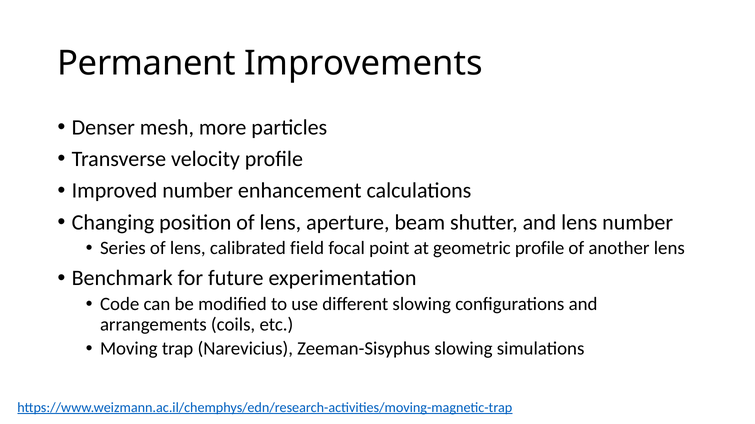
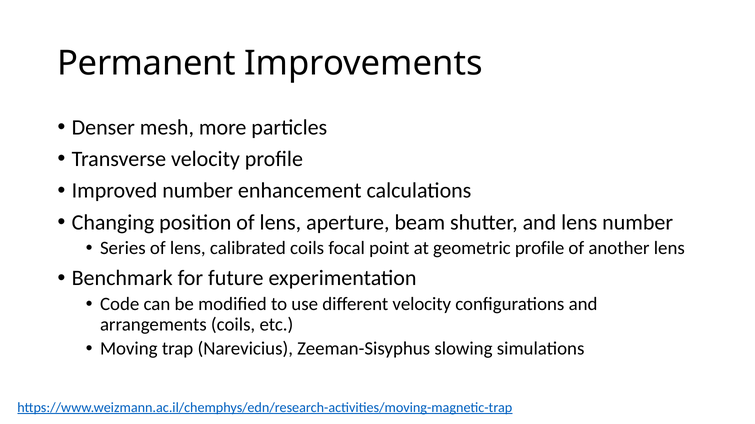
calibrated field: field -> coils (307, 249)
different slowing: slowing -> velocity (422, 305)
